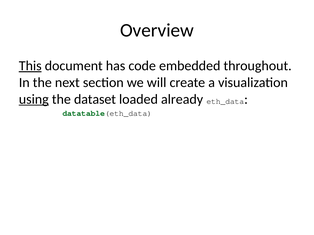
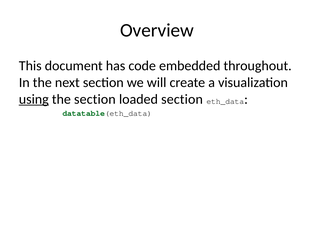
This underline: present -> none (30, 66)
the dataset: dataset -> section (95, 99)
loaded already: already -> section (182, 99)
